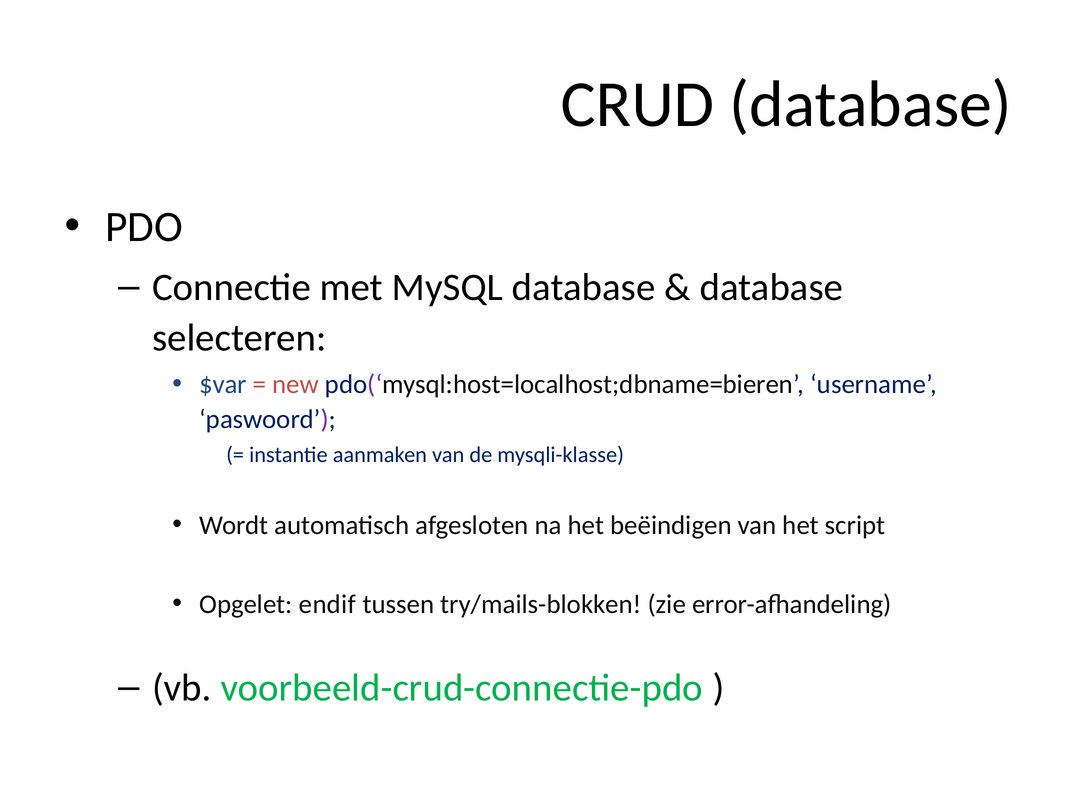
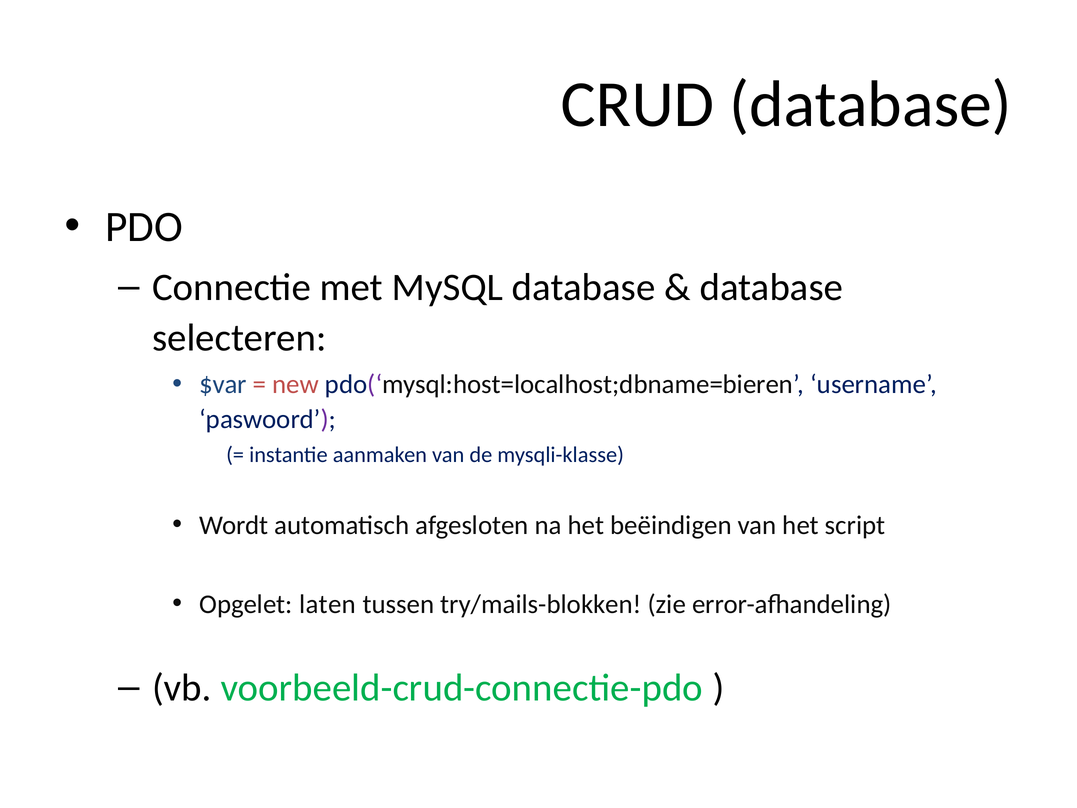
endif: endif -> laten (327, 604)
